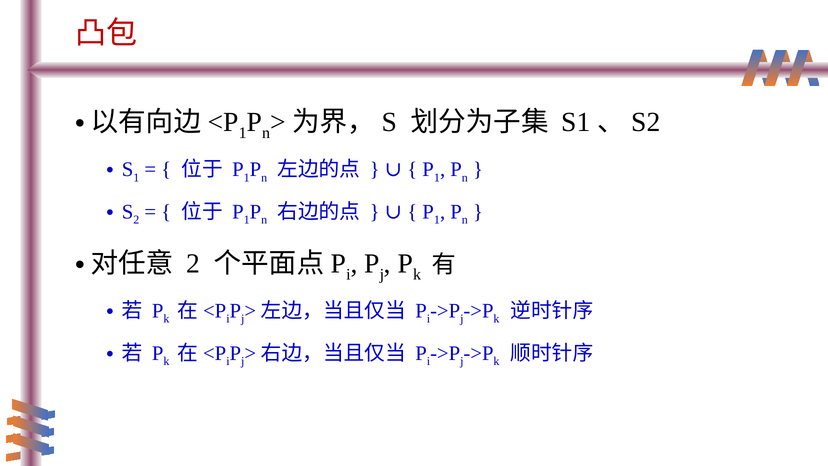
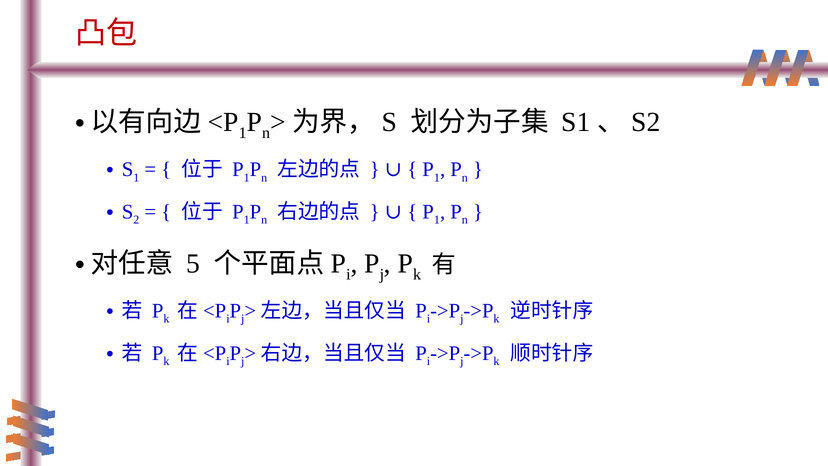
2: 2 -> 5 (193, 264)
